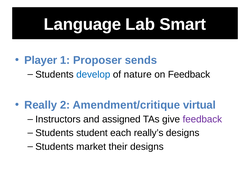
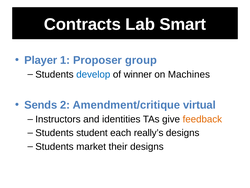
Language: Language -> Contracts (82, 24)
sends: sends -> group (141, 60)
nature: nature -> winner (138, 74)
on Feedback: Feedback -> Machines (189, 74)
Really: Really -> Sends (41, 105)
assigned: assigned -> identities (121, 119)
feedback colour: purple -> orange (202, 119)
